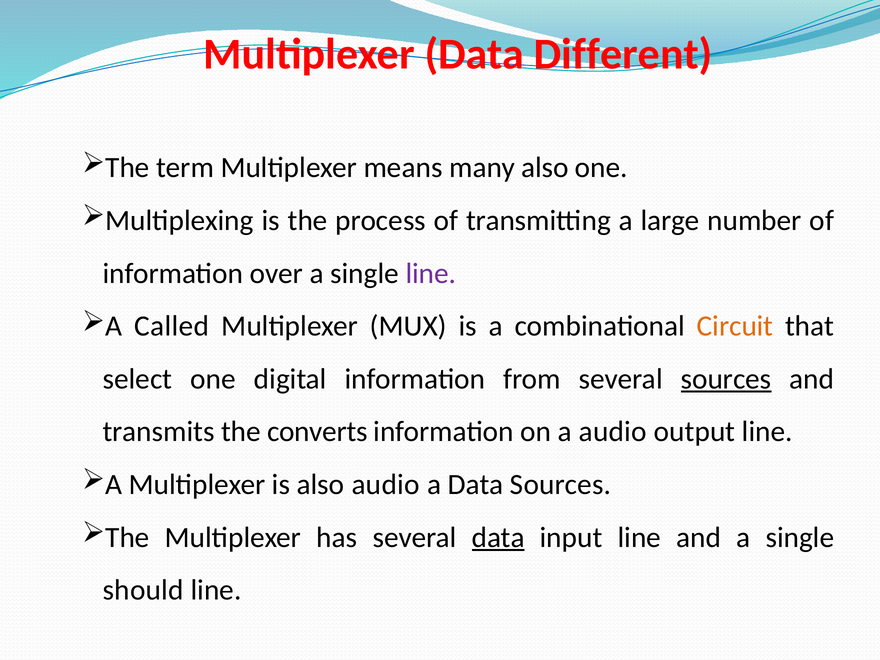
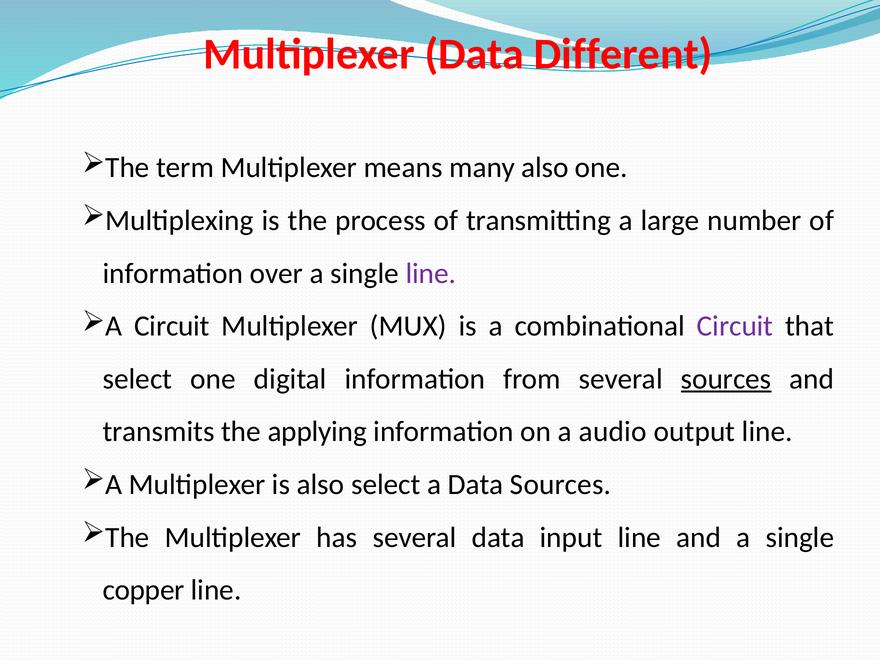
A Called: Called -> Circuit (172, 326)
Circuit colour: orange -> purple (735, 326)
converts: converts -> applying (317, 432)
also audio: audio -> select (386, 485)
data underline: present -> none (498, 537)
should: should -> copper (144, 590)
